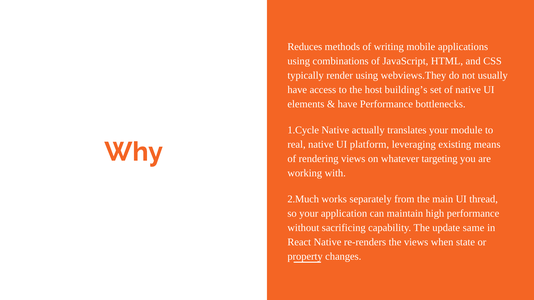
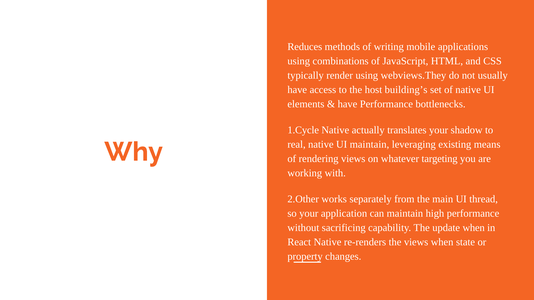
module: module -> shadow (467, 130)
UI platform: platform -> maintain (369, 145)
2.Much: 2.Much -> 2.Other (303, 199)
update same: same -> when (474, 228)
